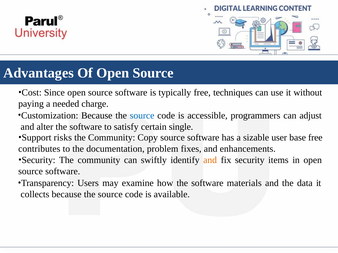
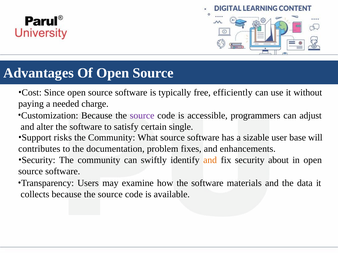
techniques: techniques -> efficiently (233, 93)
source colour: blue -> purple (142, 116)
Copy: Copy -> What (148, 138)
base free: free -> will (315, 138)
items: items -> about (278, 160)
